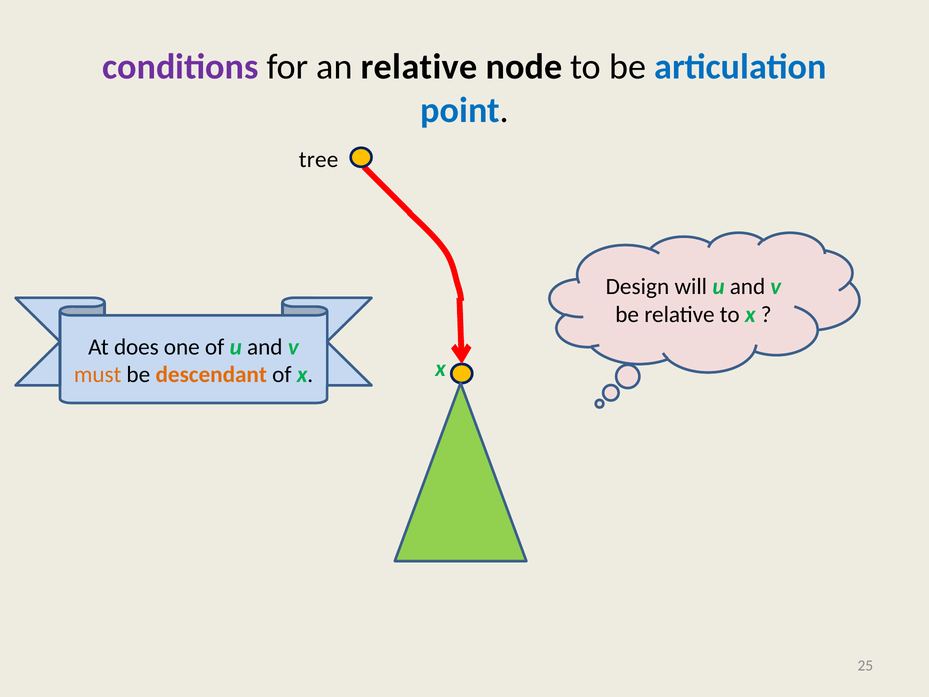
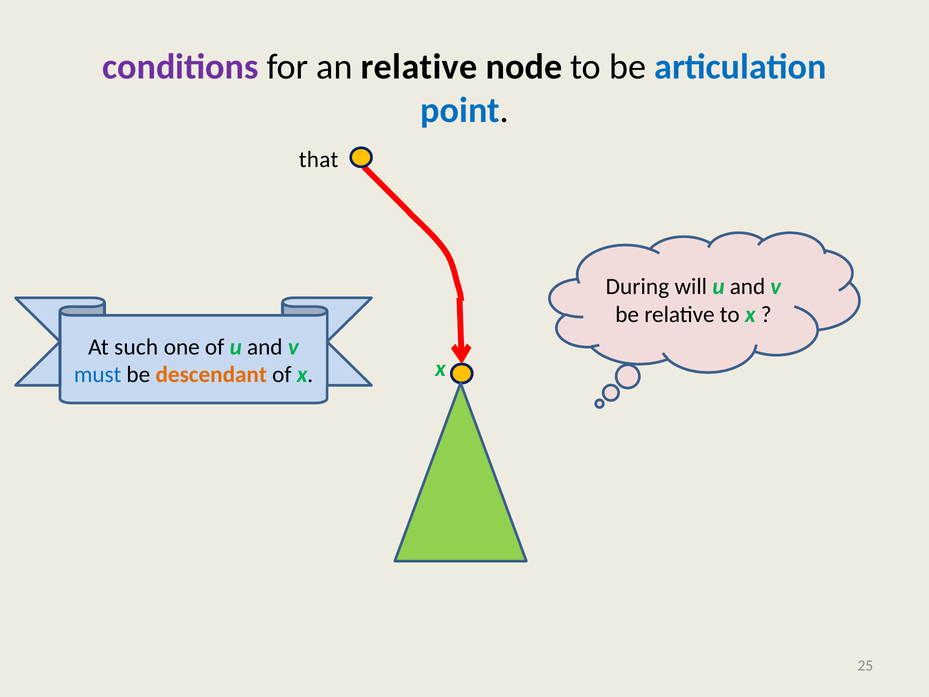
tree: tree -> that (319, 159)
Design: Design -> During (637, 286)
does: does -> such (136, 347)
must colour: orange -> blue (98, 375)
